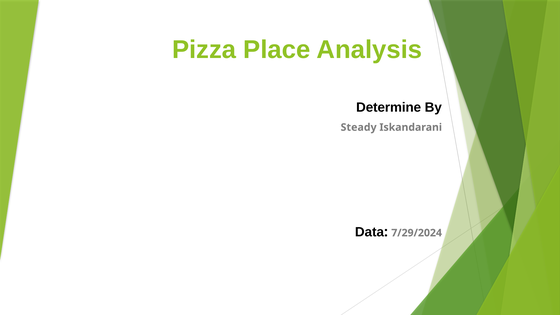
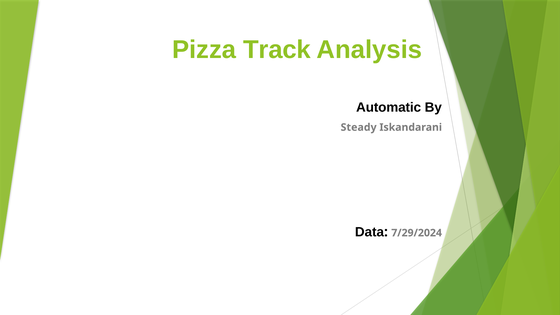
Place: Place -> Track (277, 50)
Determine: Determine -> Automatic (389, 107)
